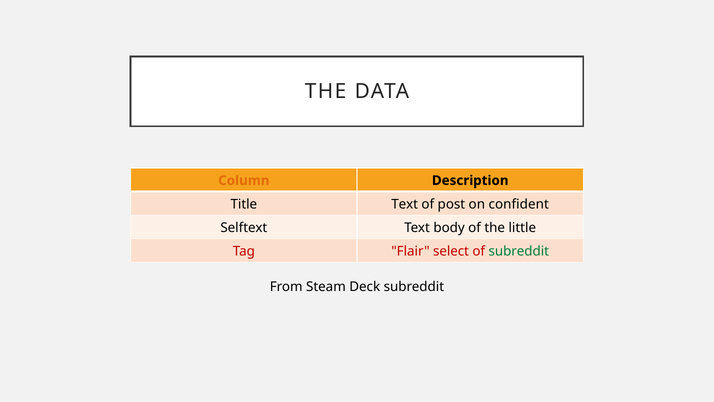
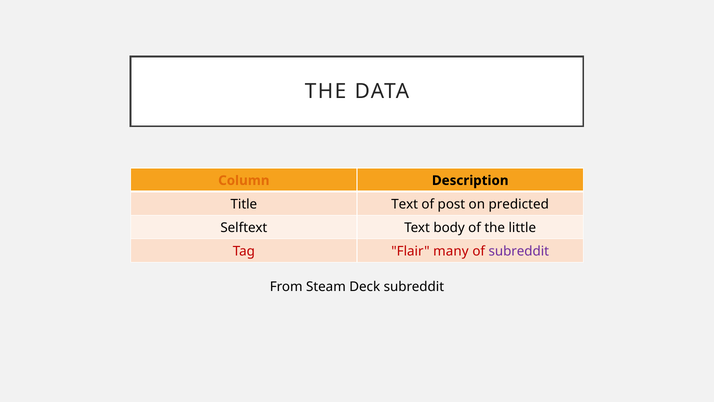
confident: confident -> predicted (519, 204)
select: select -> many (451, 251)
subreddit colour: green -> purple (519, 251)
